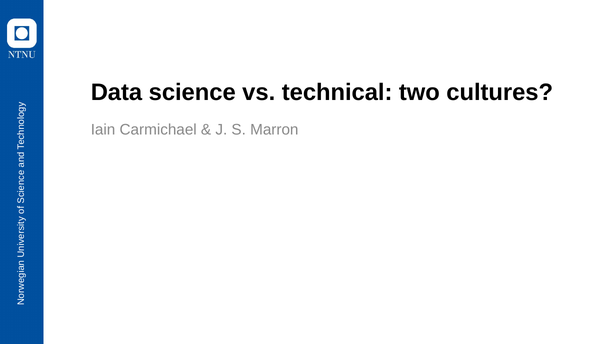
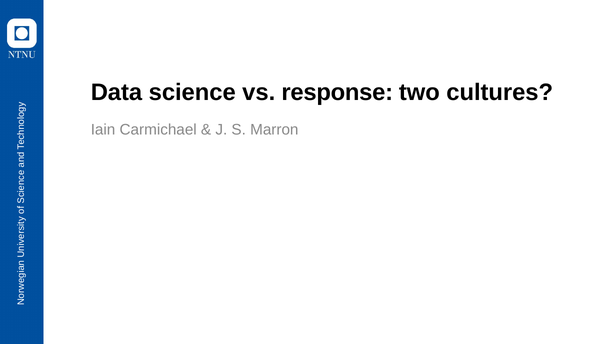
technical: technical -> response (337, 93)
